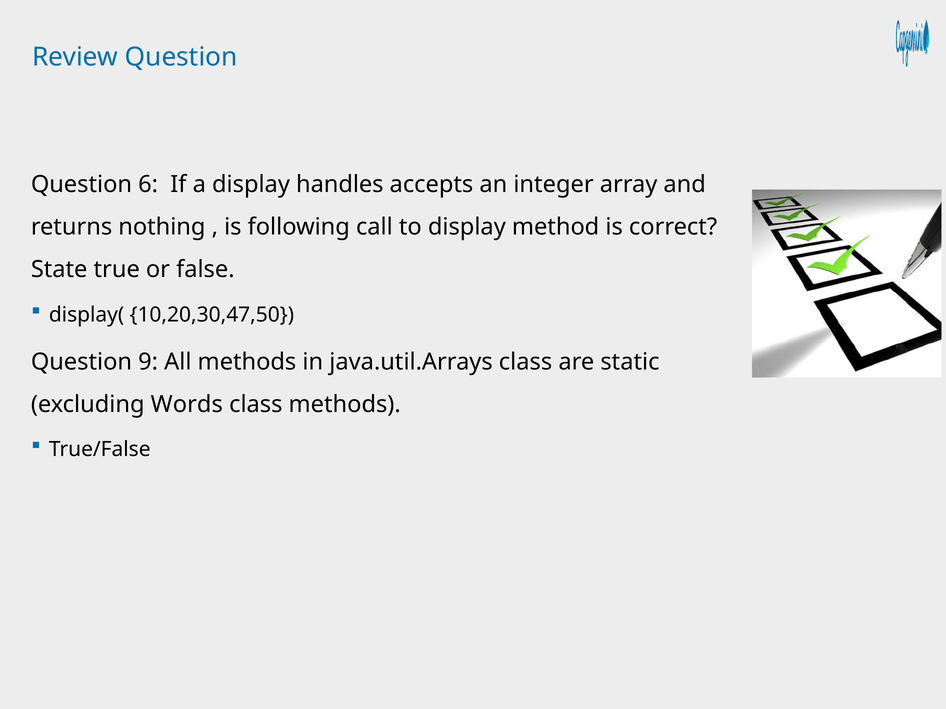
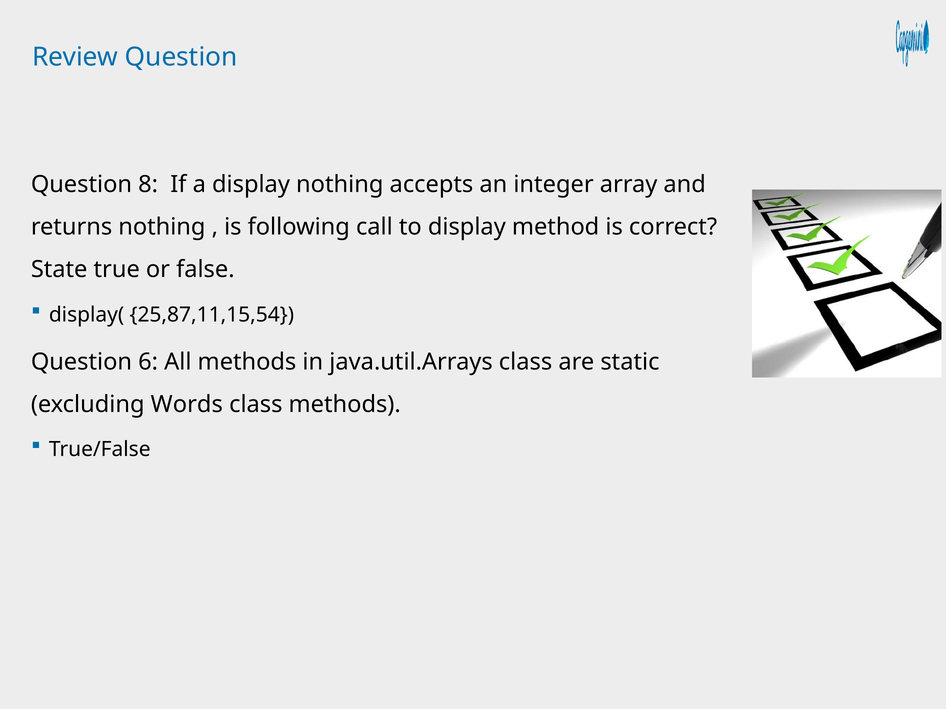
6: 6 -> 8 (148, 185)
display handles: handles -> nothing (340, 185)
10,20,30,47,50: 10,20,30,47,50 -> 25,87,11,15,54 (212, 315)
9: 9 -> 6 (148, 362)
